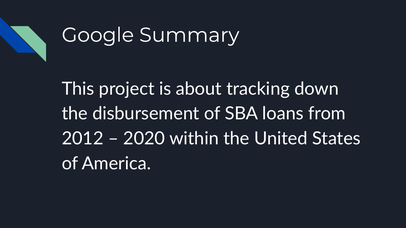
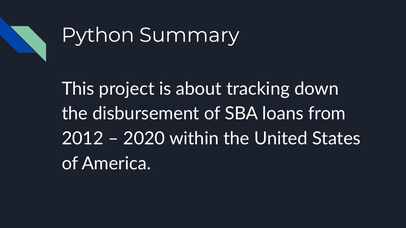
Google: Google -> Python (98, 35)
